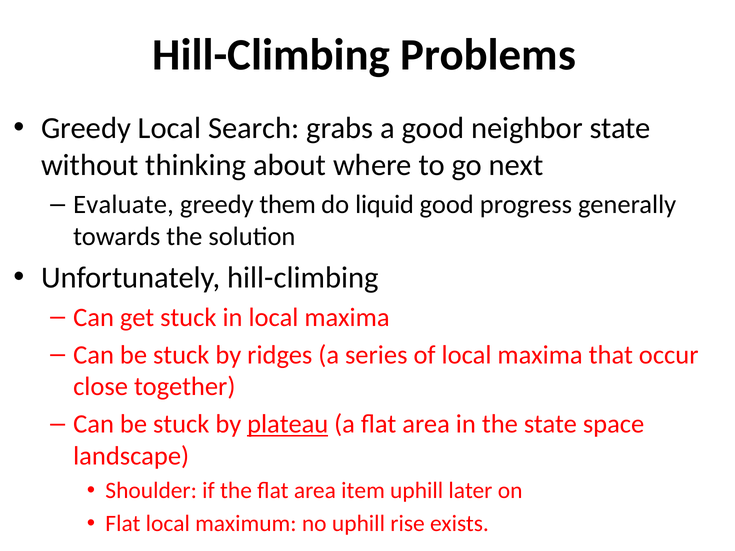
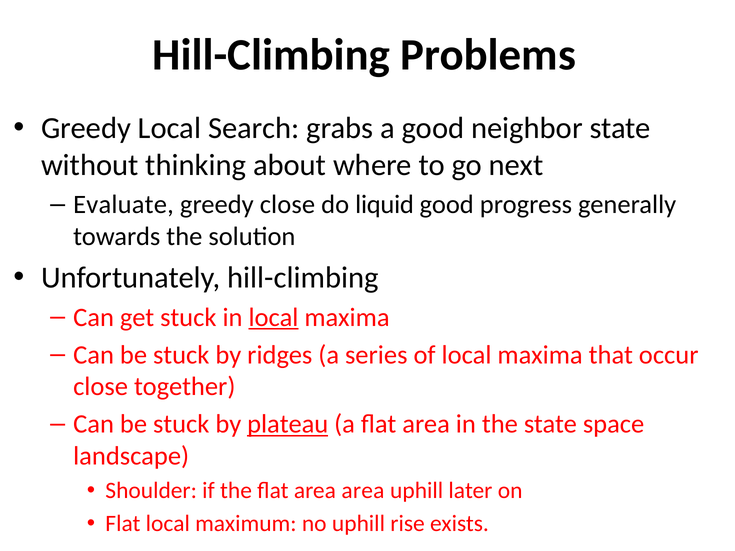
greedy them: them -> close (287, 205)
local underline: none -> present (273, 317)
area item: item -> area (363, 491)
